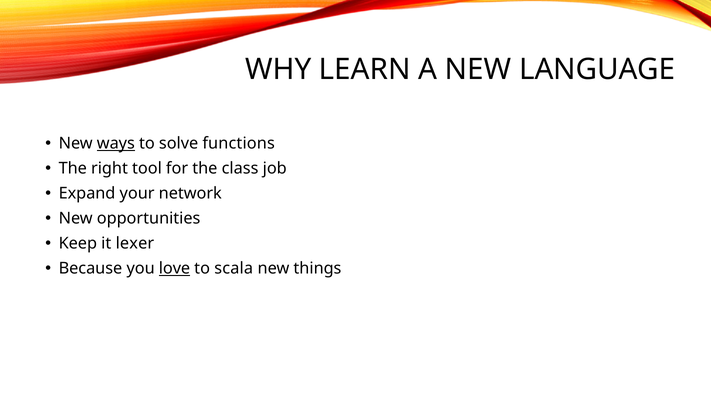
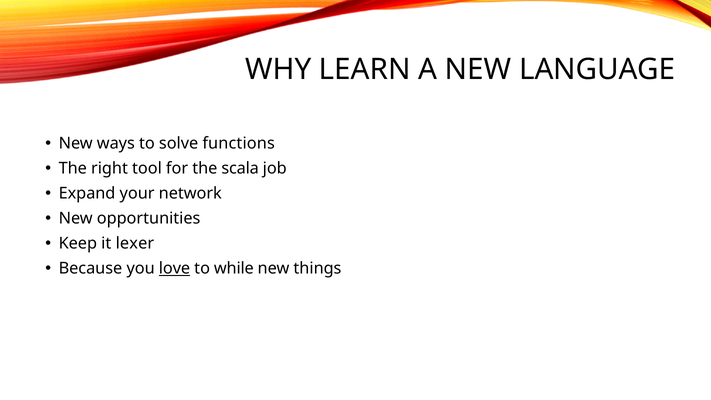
ways underline: present -> none (116, 143)
class: class -> scala (240, 168)
scala: scala -> while (234, 268)
